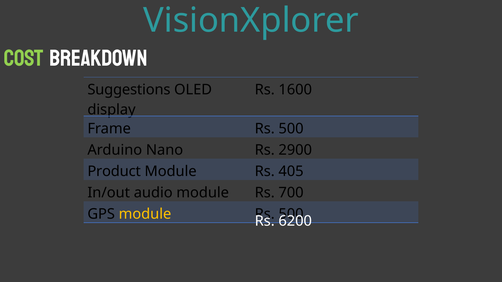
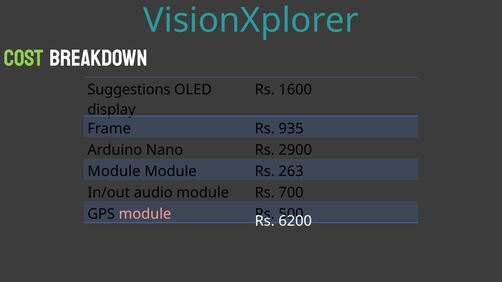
Frame Rs 500: 500 -> 935 (291, 129)
Product: Product -> Module (114, 172)
405: 405 -> 263 (291, 172)
module colour: yellow -> pink (145, 214)
